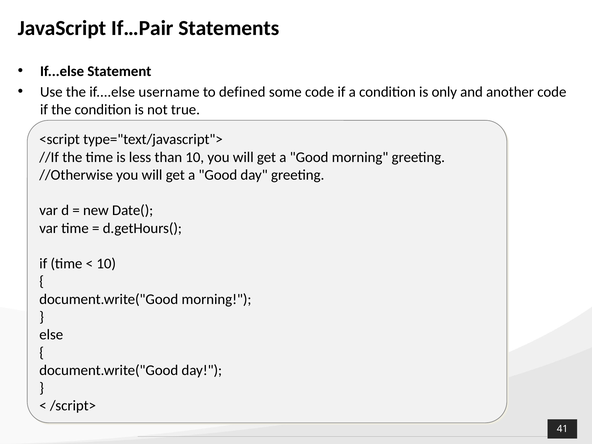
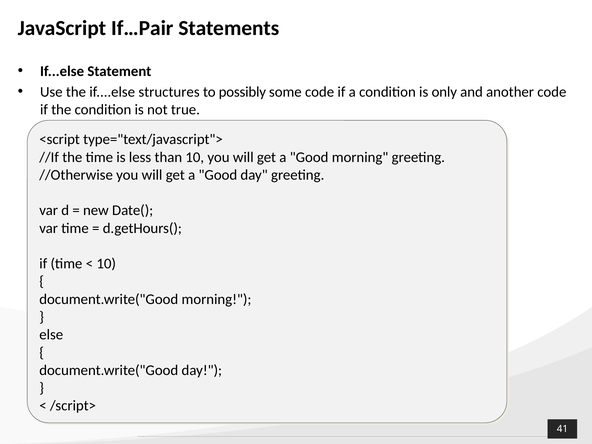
username: username -> structures (169, 92)
defined: defined -> possibly (242, 92)
